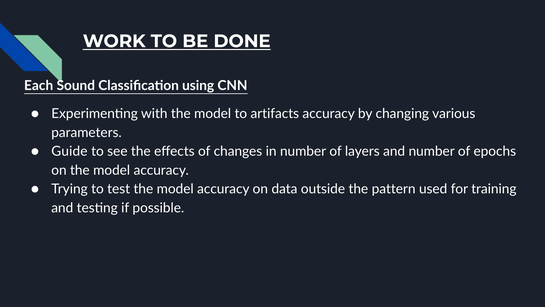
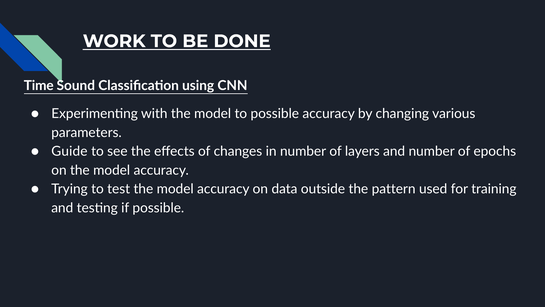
Each: Each -> Time (39, 86)
to artifacts: artifacts -> possible (275, 114)
